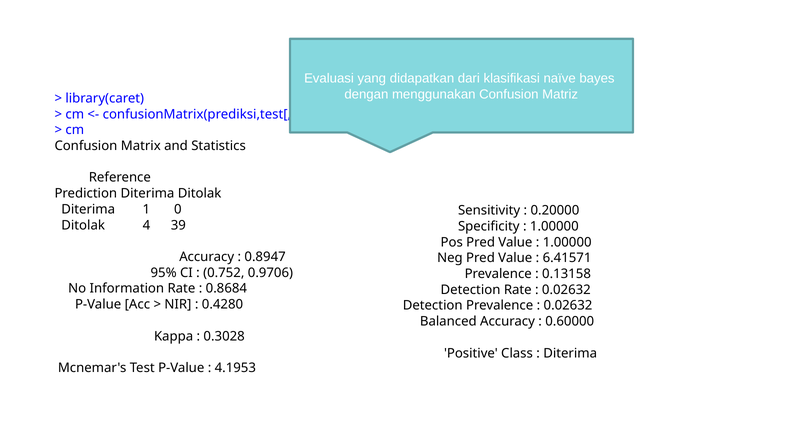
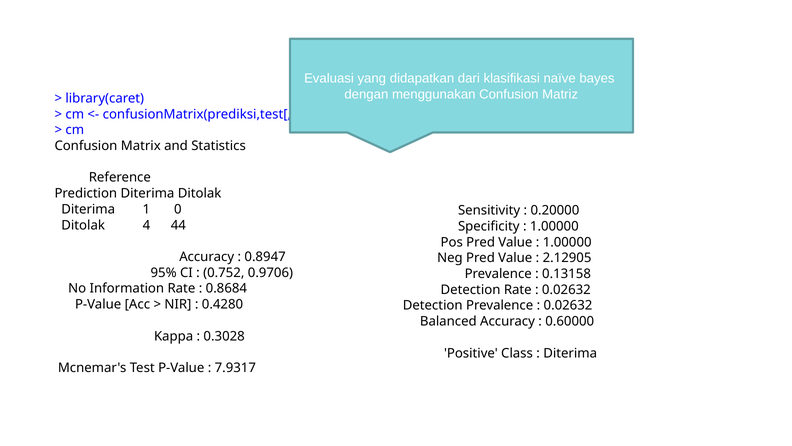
39: 39 -> 44 (178, 225)
6.41571: 6.41571 -> 2.12905 (567, 258)
4.1953: 4.1953 -> 7.9317 (235, 368)
